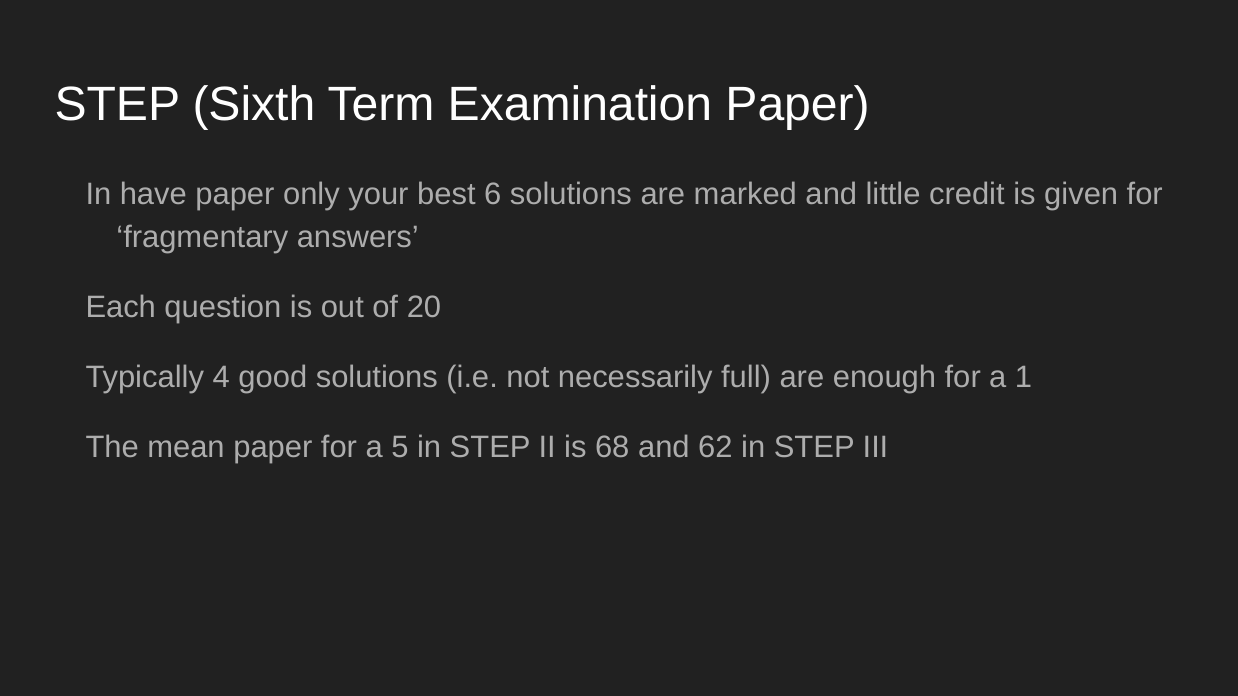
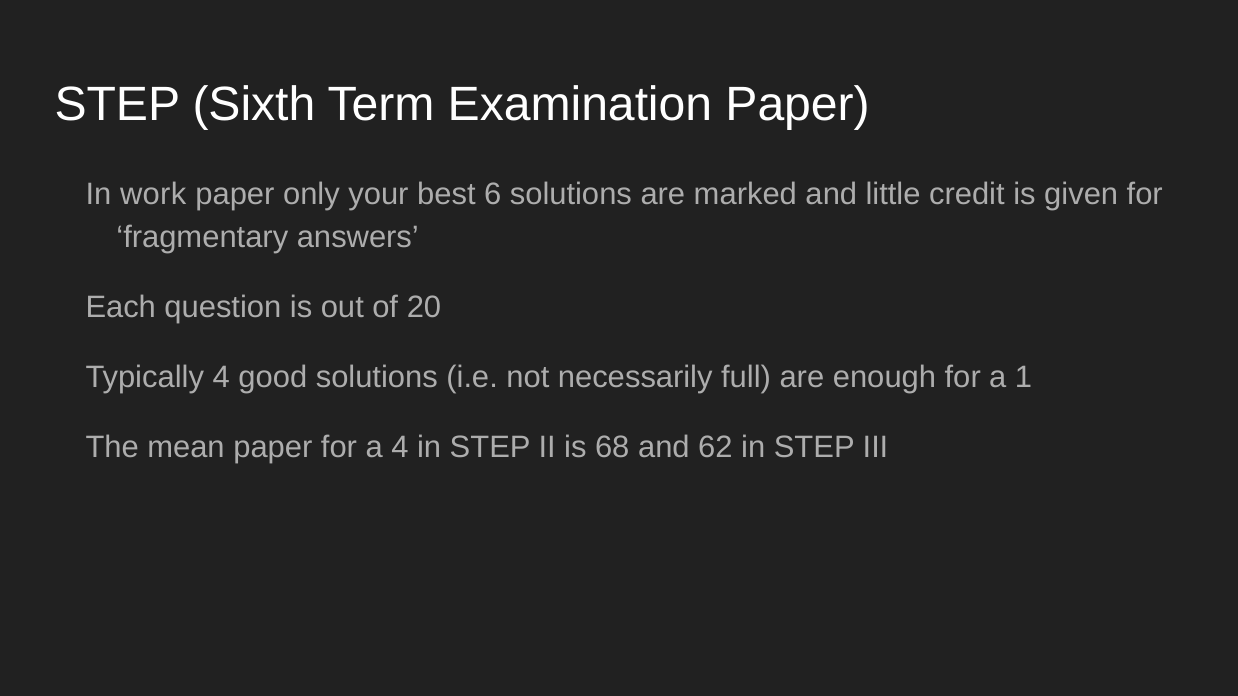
have: have -> work (153, 195)
a 5: 5 -> 4 (400, 448)
